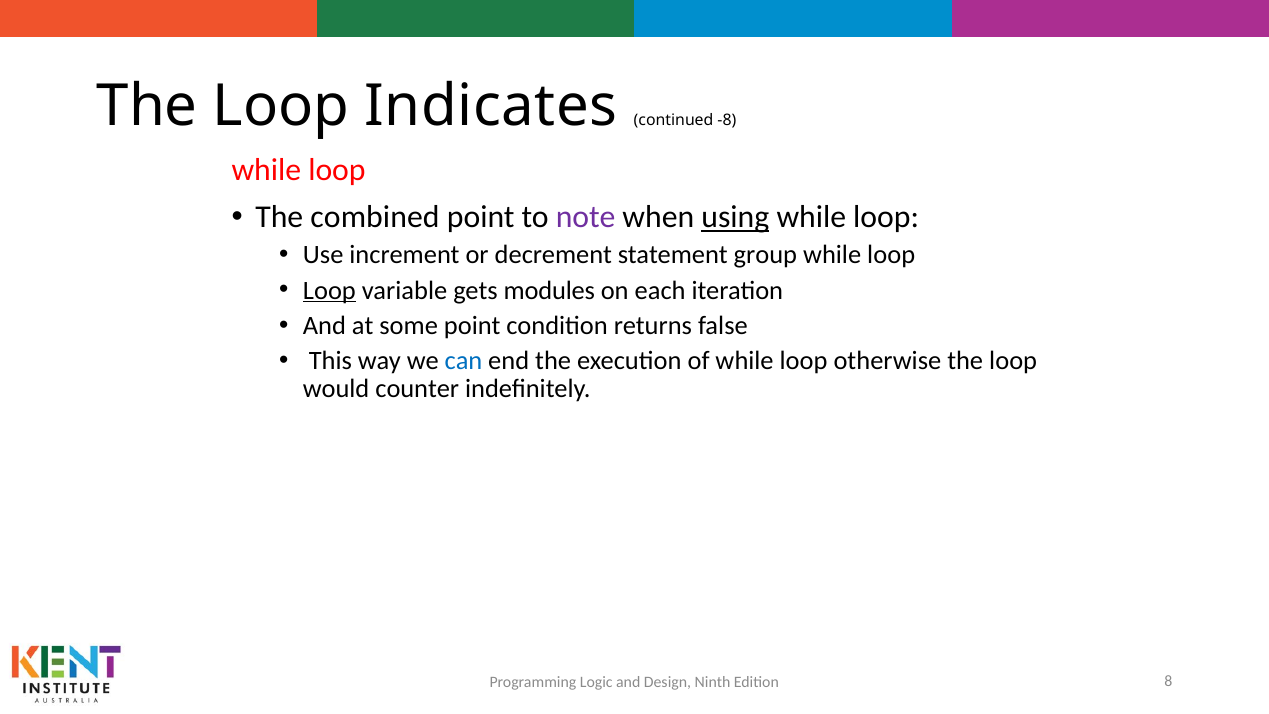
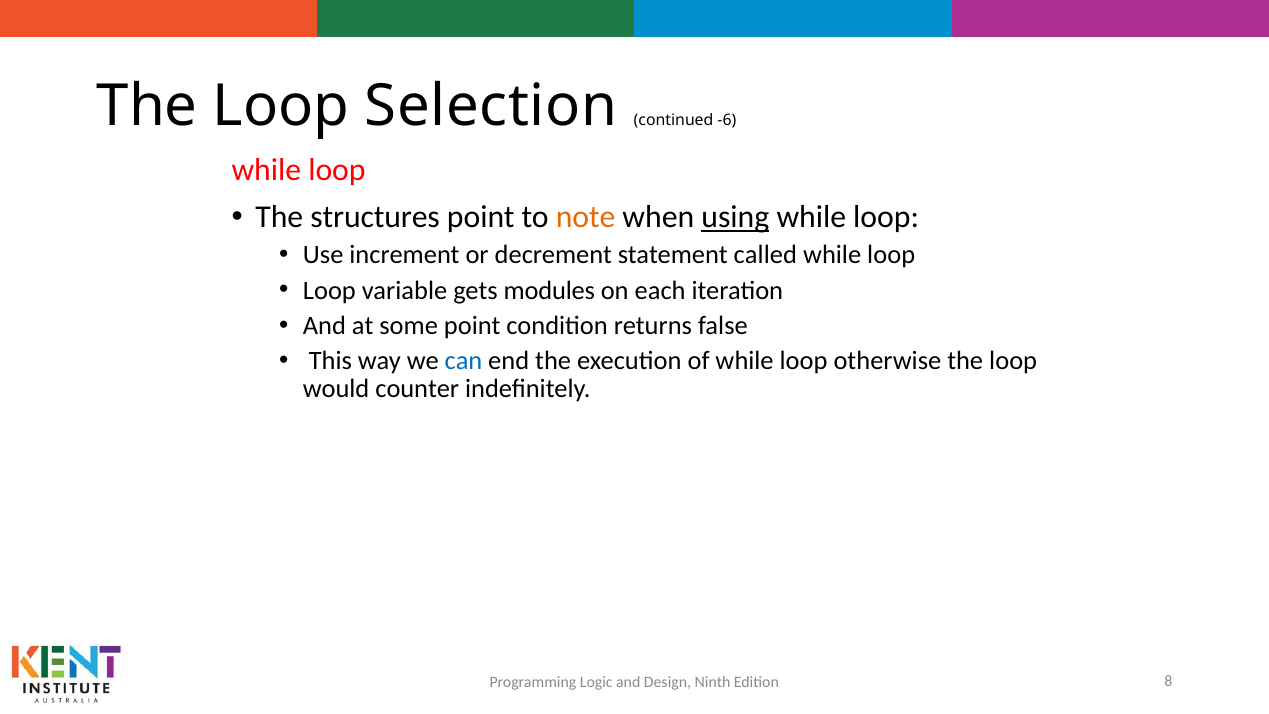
Indicates: Indicates -> Selection (491, 107)
-8: -8 -> -6 (727, 121)
combined: combined -> structures (375, 217)
note colour: purple -> orange (586, 217)
group: group -> called (765, 255)
Loop underline: present -> none (329, 290)
